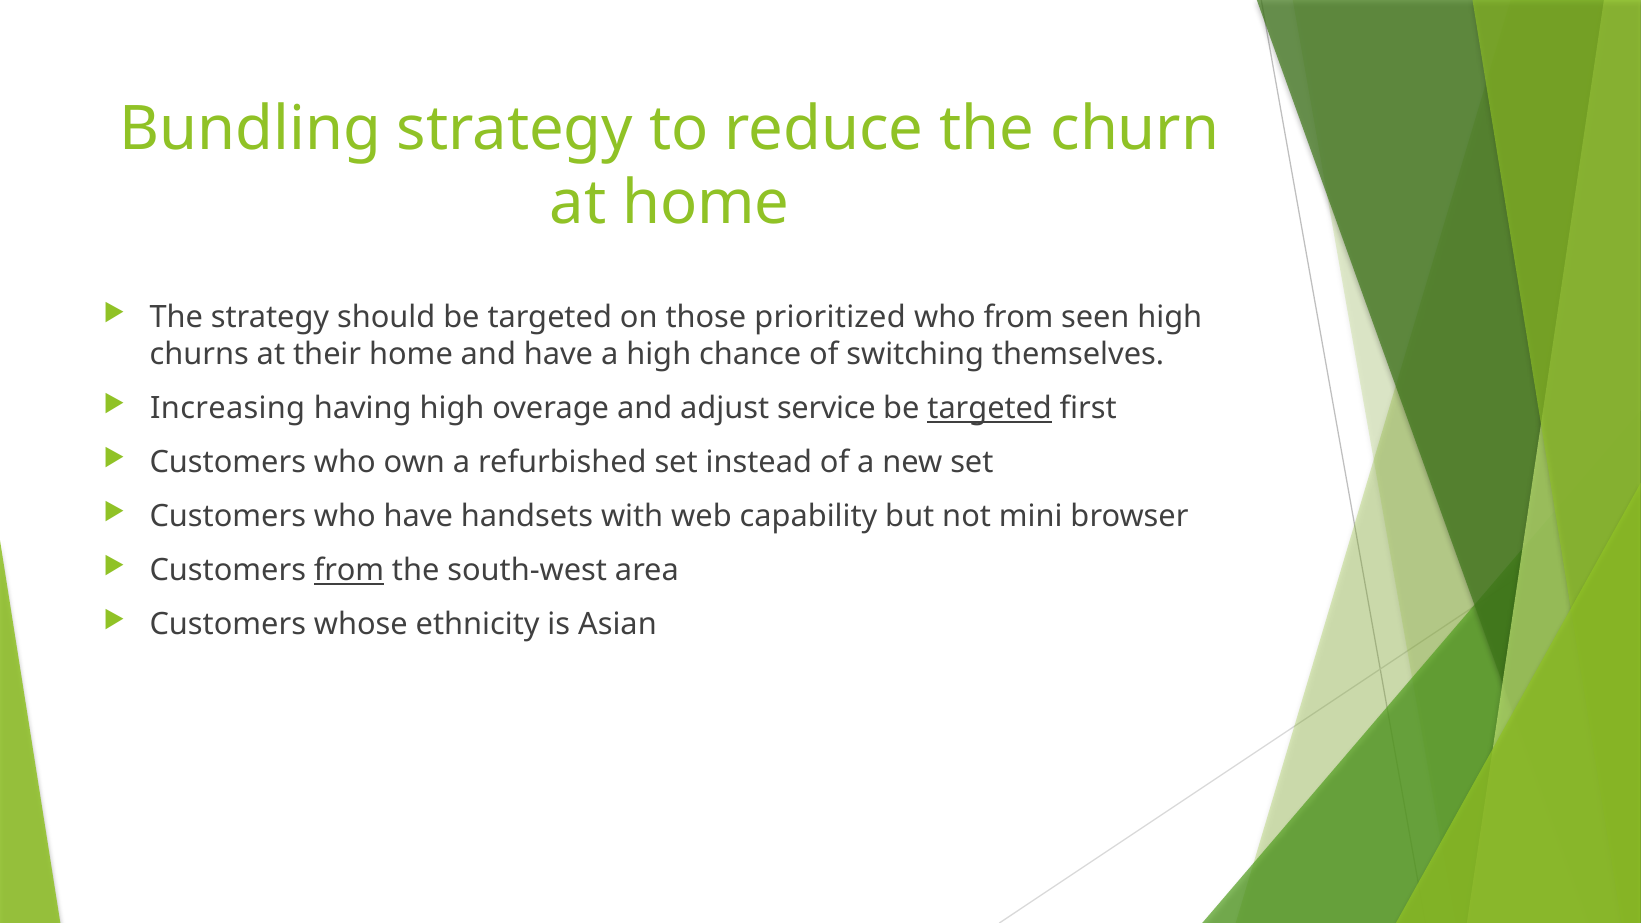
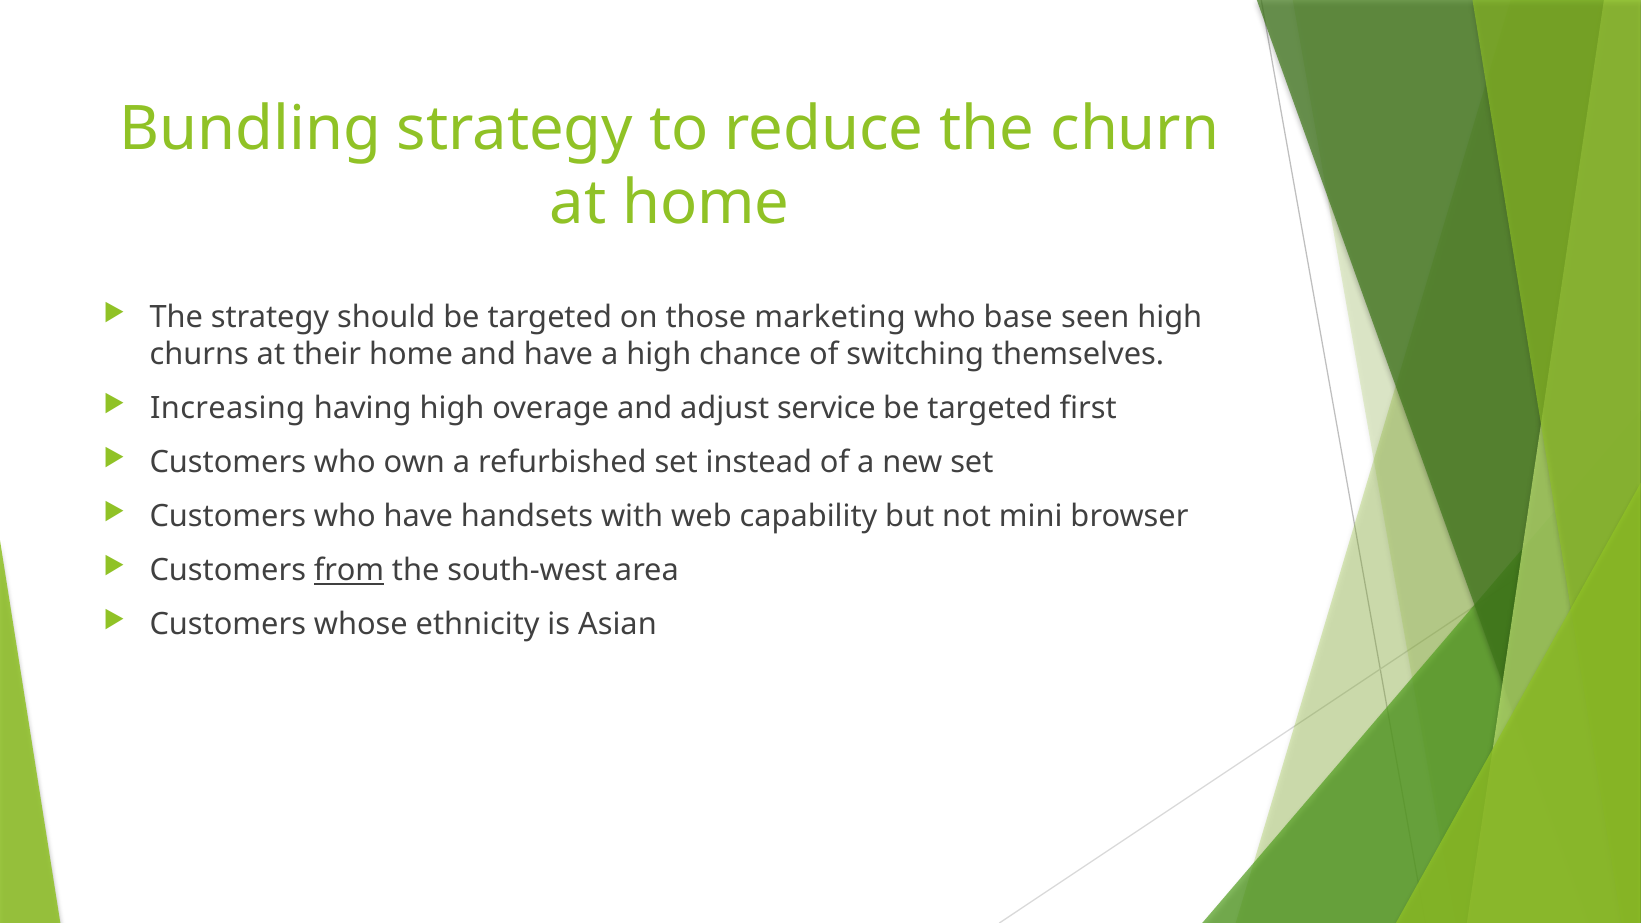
prioritized: prioritized -> marketing (830, 318)
who from: from -> base (1018, 318)
targeted underline: present -> none (990, 409)
